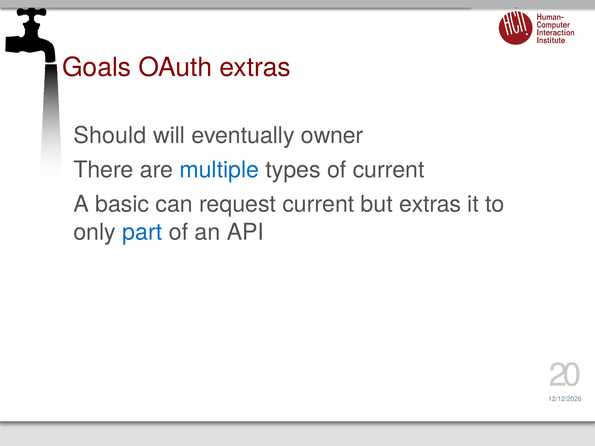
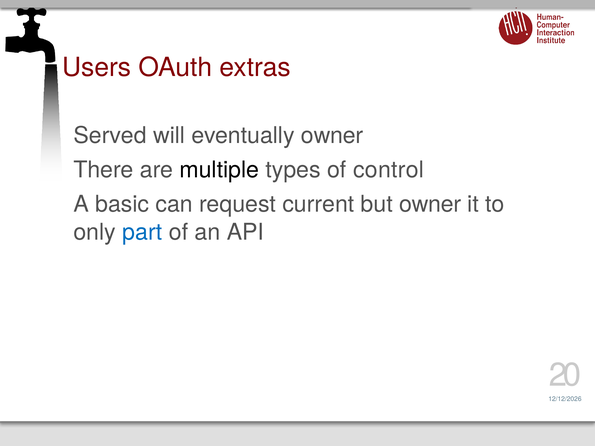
Goals: Goals -> Users (97, 68)
Should: Should -> Served (110, 136)
multiple colour: blue -> black (219, 170)
of current: current -> control (389, 170)
but extras: extras -> owner (430, 204)
